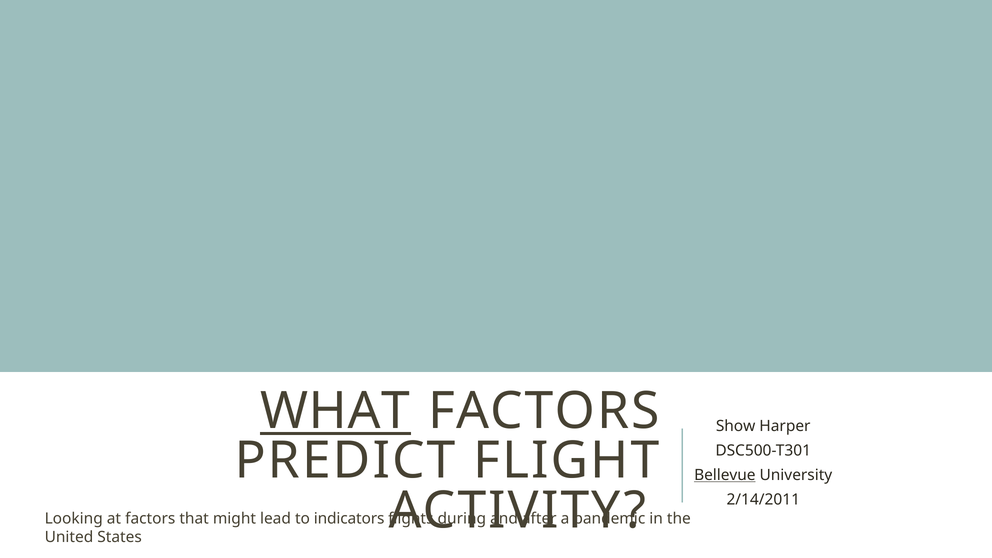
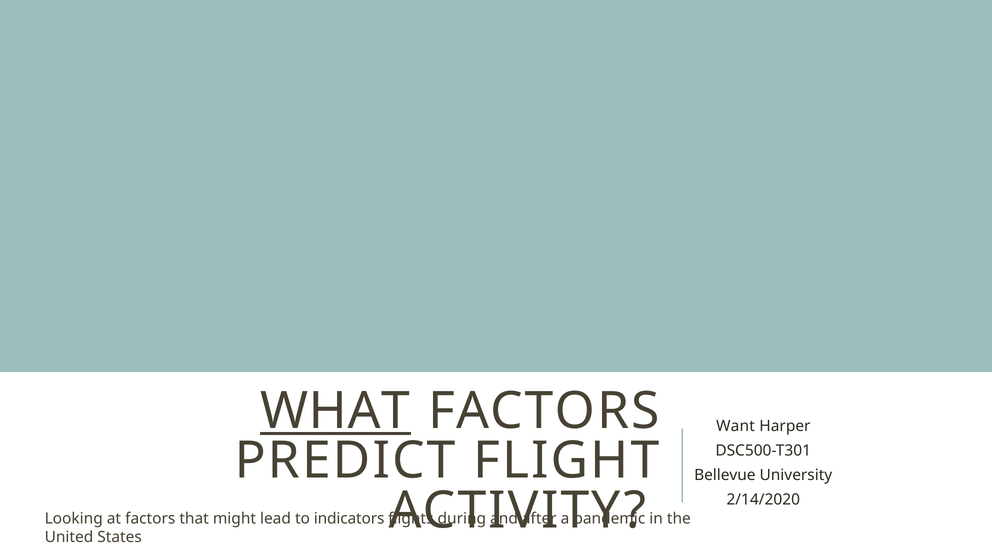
Show: Show -> Want (735, 426)
Bellevue underline: present -> none (725, 475)
2/14/2011: 2/14/2011 -> 2/14/2020 (763, 499)
